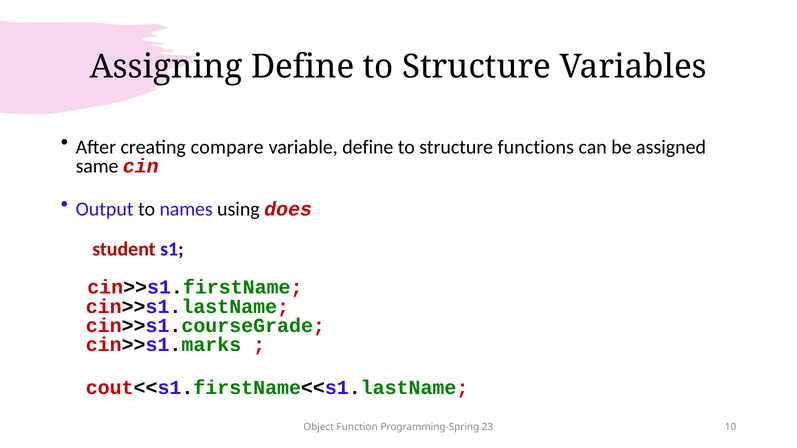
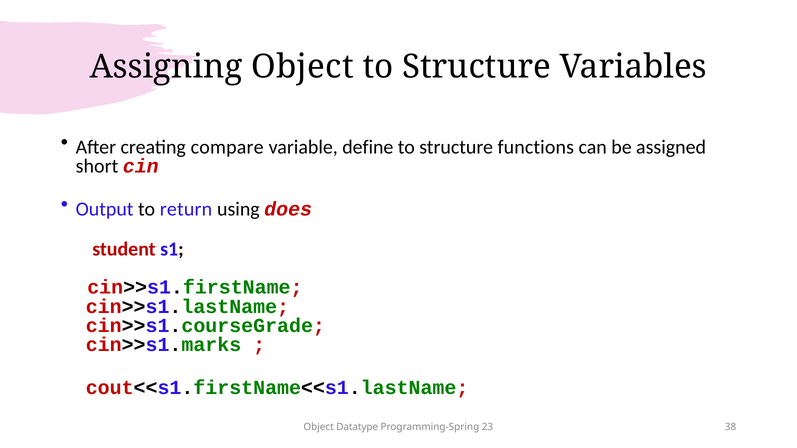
Assigning Define: Define -> Object (302, 67)
same: same -> short (97, 166)
names: names -> return (186, 209)
Function: Function -> Datatype (357, 427)
10: 10 -> 38 (731, 427)
